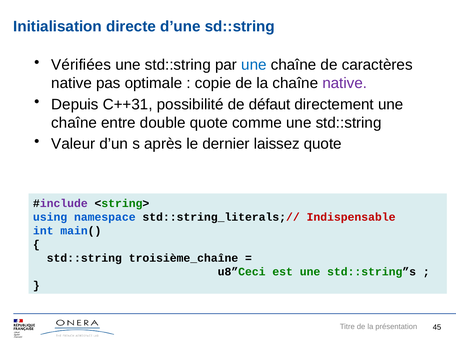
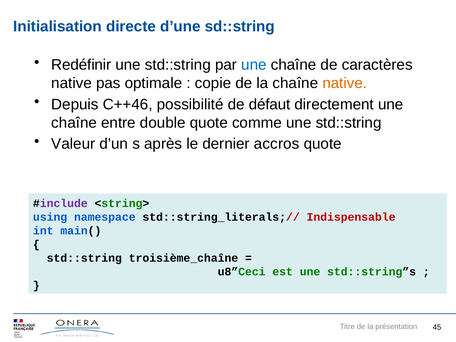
Vérifiées: Vérifiées -> Redéfinir (81, 65)
native colour: purple -> orange (345, 83)
C++31: C++31 -> C++46 (128, 104)
laissez: laissez -> accros (277, 144)
